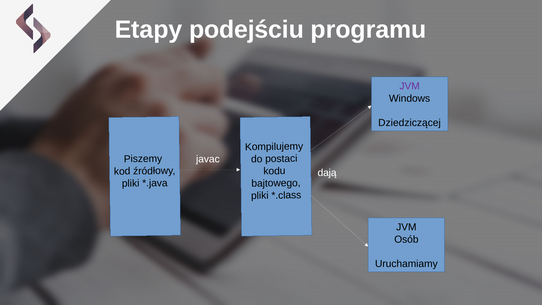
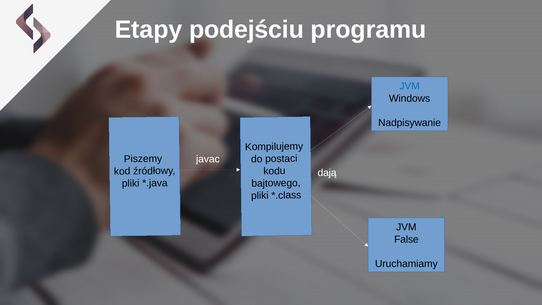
JVM colour: purple -> blue (410, 86)
Dziedziczącej: Dziedziczącej -> Nadpisywanie (410, 123)
Osób: Osób -> False (406, 239)
